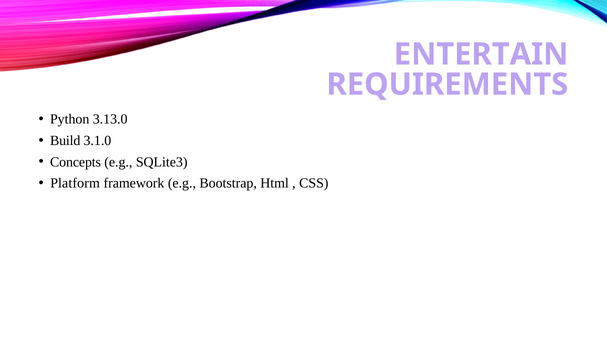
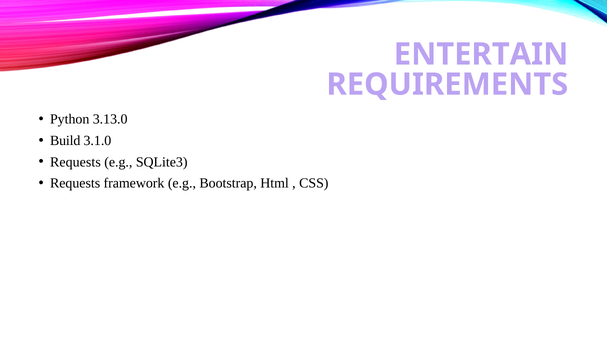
Concepts: Concepts -> Requests (75, 162)
Platform: Platform -> Requests (75, 183)
